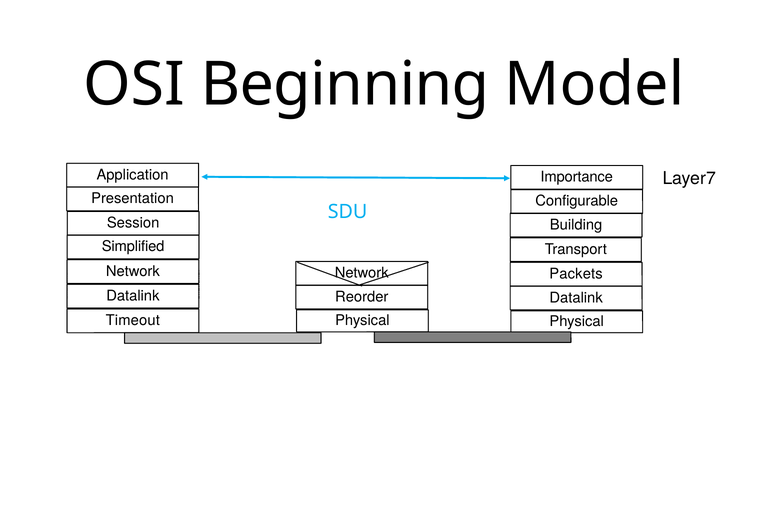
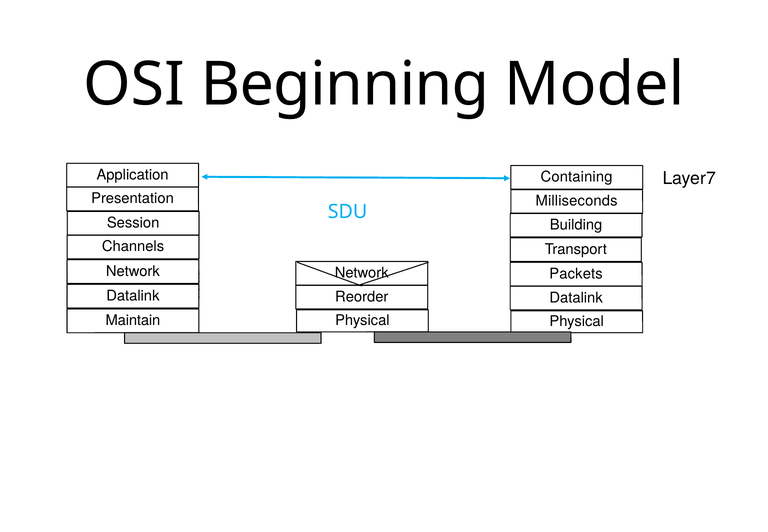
Importance: Importance -> Containing (577, 177)
Configurable: Configurable -> Milliseconds (577, 201)
Simplified: Simplified -> Channels (133, 246)
Timeout: Timeout -> Maintain (133, 320)
